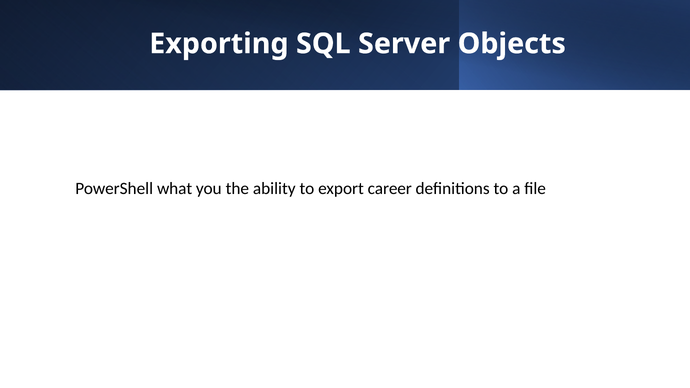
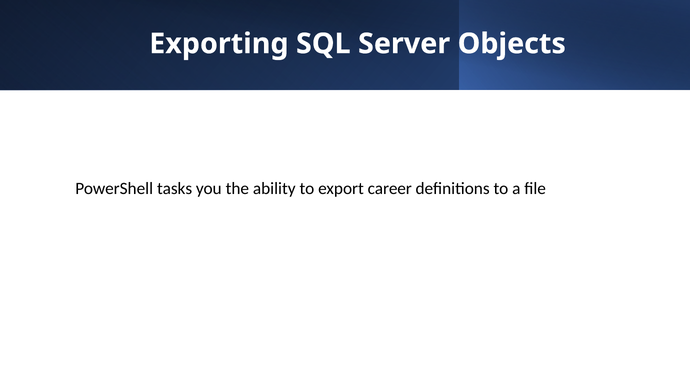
what: what -> tasks (175, 189)
